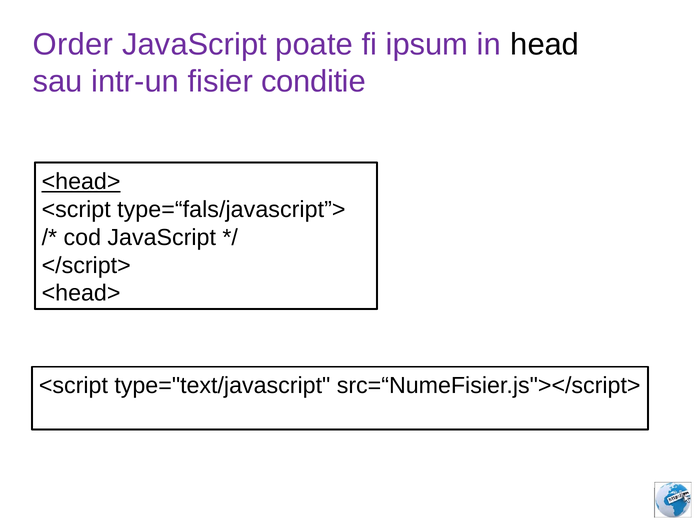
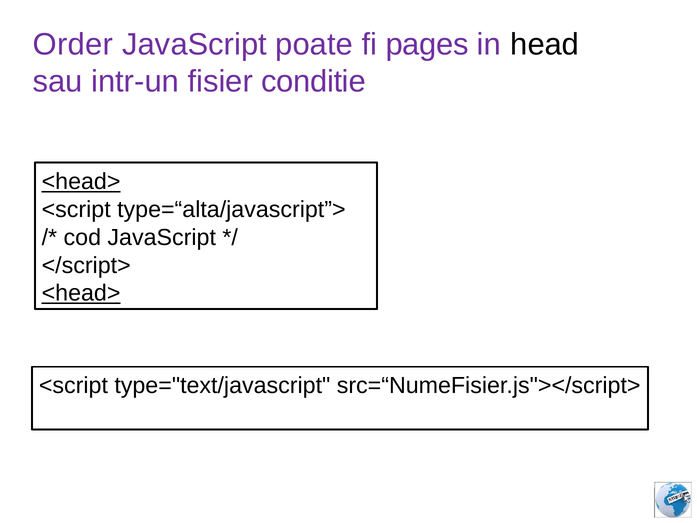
ipsum: ipsum -> pages (427, 45)
type=“fals/javascript”>: type=“fals/javascript”> -> type=“alta/javascript”> (231, 209)
<head> underline: none -> present (81, 293)
